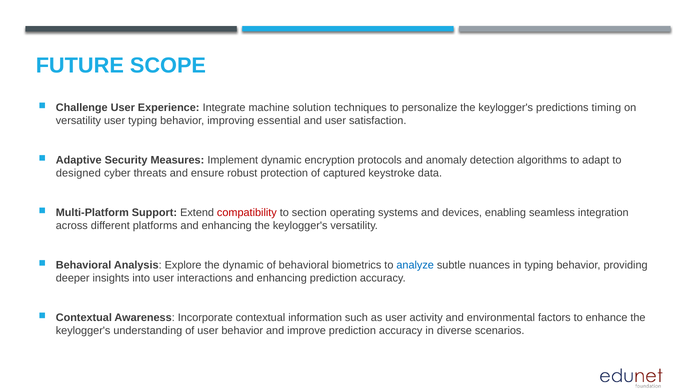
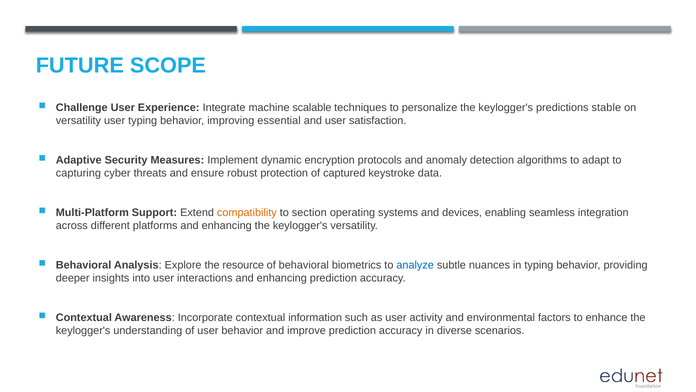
solution: solution -> scalable (312, 108)
timing: timing -> stable (606, 108)
designed: designed -> capturing (78, 173)
compatibility colour: red -> orange (247, 212)
the dynamic: dynamic -> resource (243, 265)
